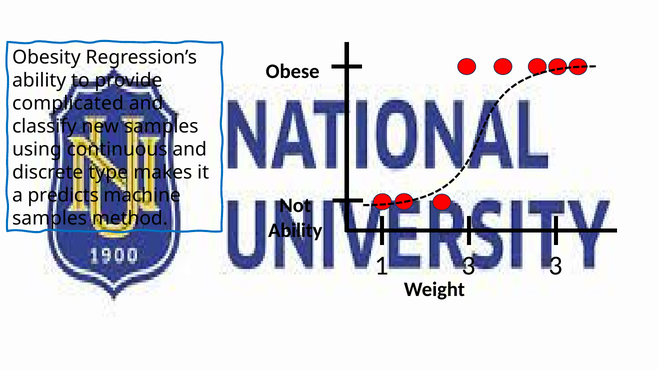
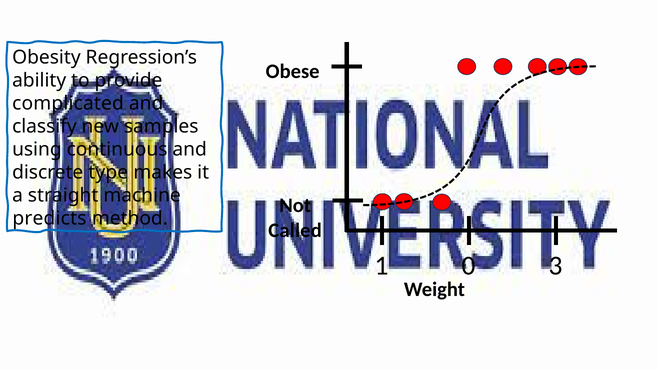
predicts: predicts -> straight (63, 196)
samples: samples -> predicts (49, 219)
Ability: Ability -> Called (295, 230)
1 3: 3 -> 0 (469, 266)
